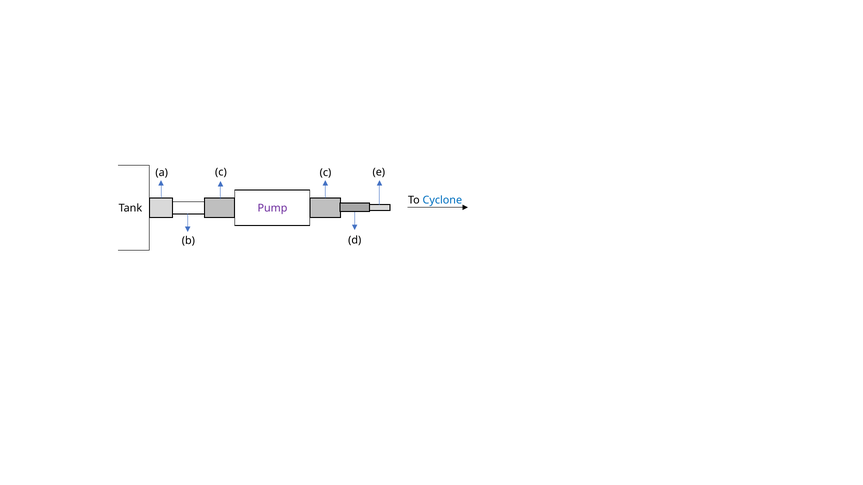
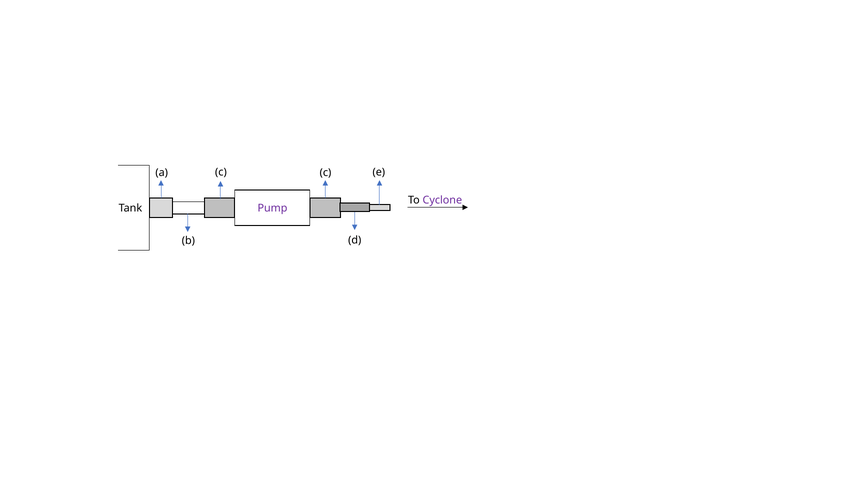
Cyclone colour: blue -> purple (442, 201)
